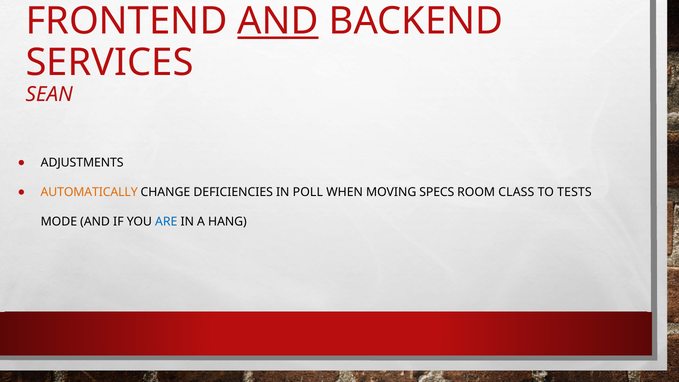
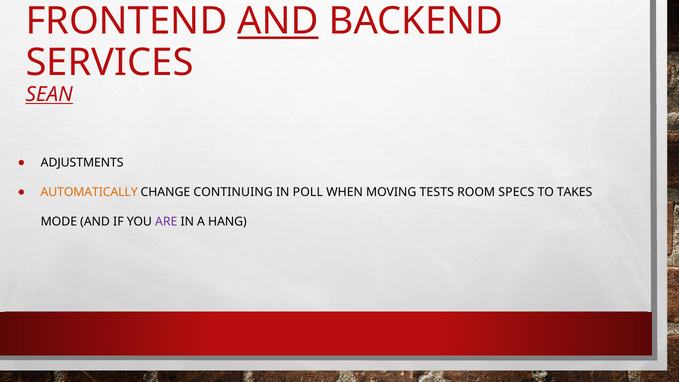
SEAN underline: none -> present (49, 95)
DEFICIENCIES: DEFICIENCIES -> CONTINUING (233, 192)
SPECS: SPECS -> TESTS (437, 192)
CLASS: CLASS -> SPECS (516, 192)
TESTS: TESTS -> TAKES (575, 192)
ARE colour: blue -> purple (166, 222)
